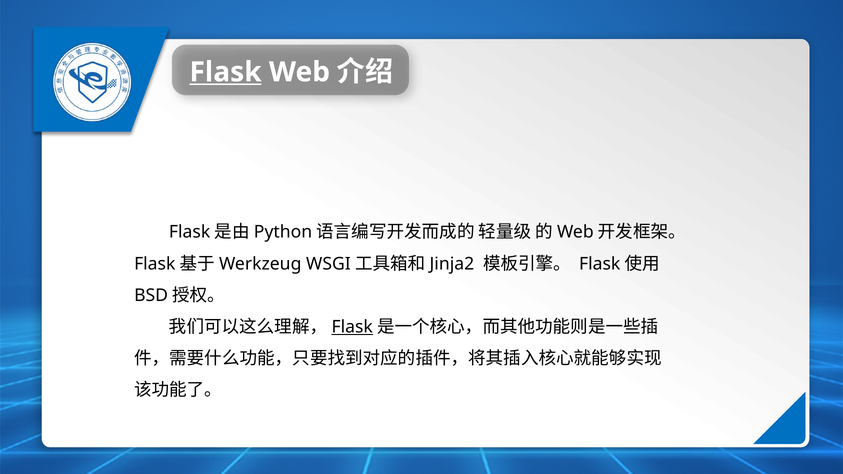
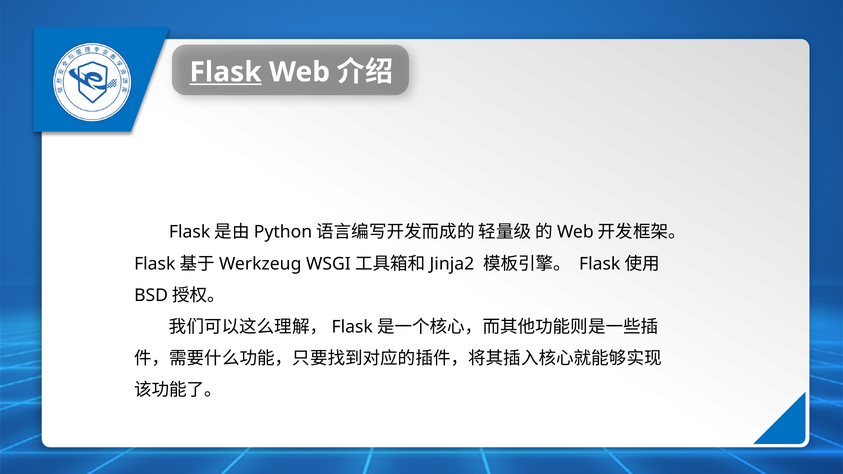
Flask underline: present -> none (352, 327)
